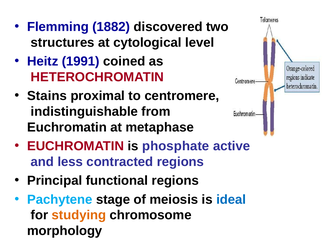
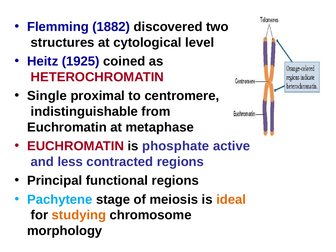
1991: 1991 -> 1925 (81, 61)
Stains: Stains -> Single (47, 96)
ideal colour: blue -> orange (231, 199)
